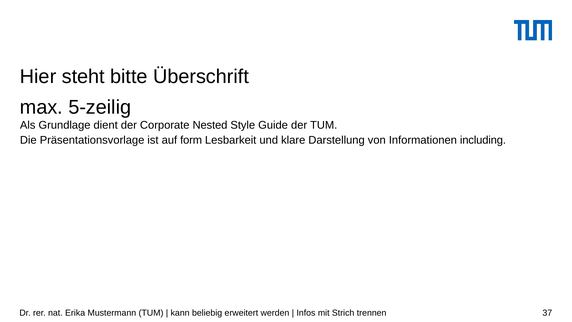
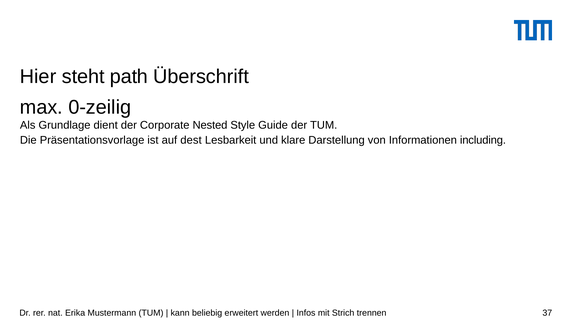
bitte: bitte -> path (129, 77)
5-zeilig: 5-zeilig -> 0-zeilig (100, 107)
form: form -> dest (191, 140)
